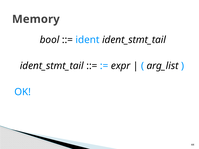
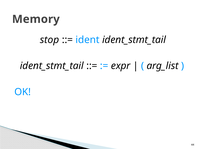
bool: bool -> stop (50, 40)
